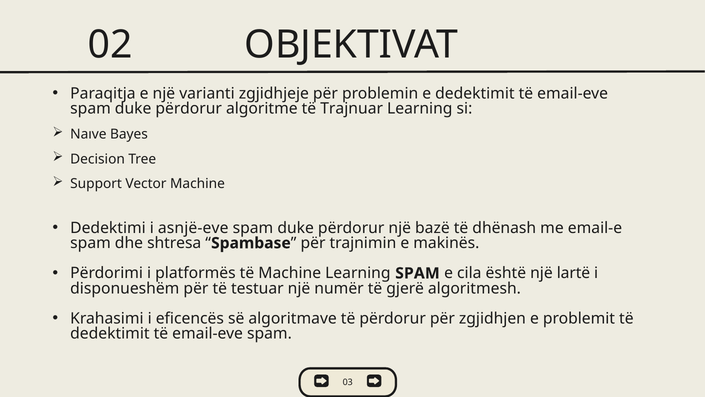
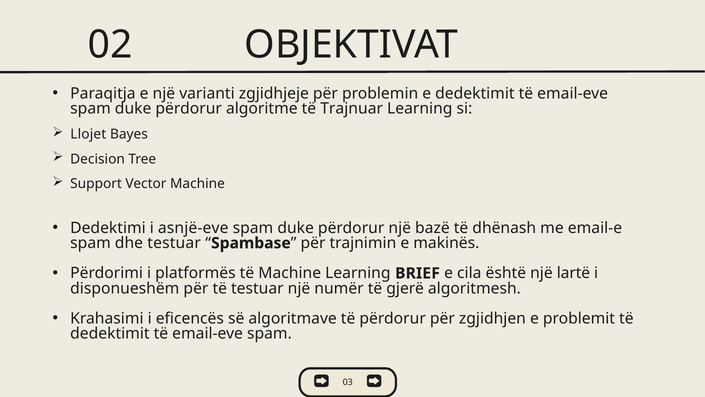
Naıve: Naıve -> Llojet (88, 134)
dhe shtresa: shtresa -> testuar (174, 243)
Learning SPAM: SPAM -> BRIEF (417, 273)
